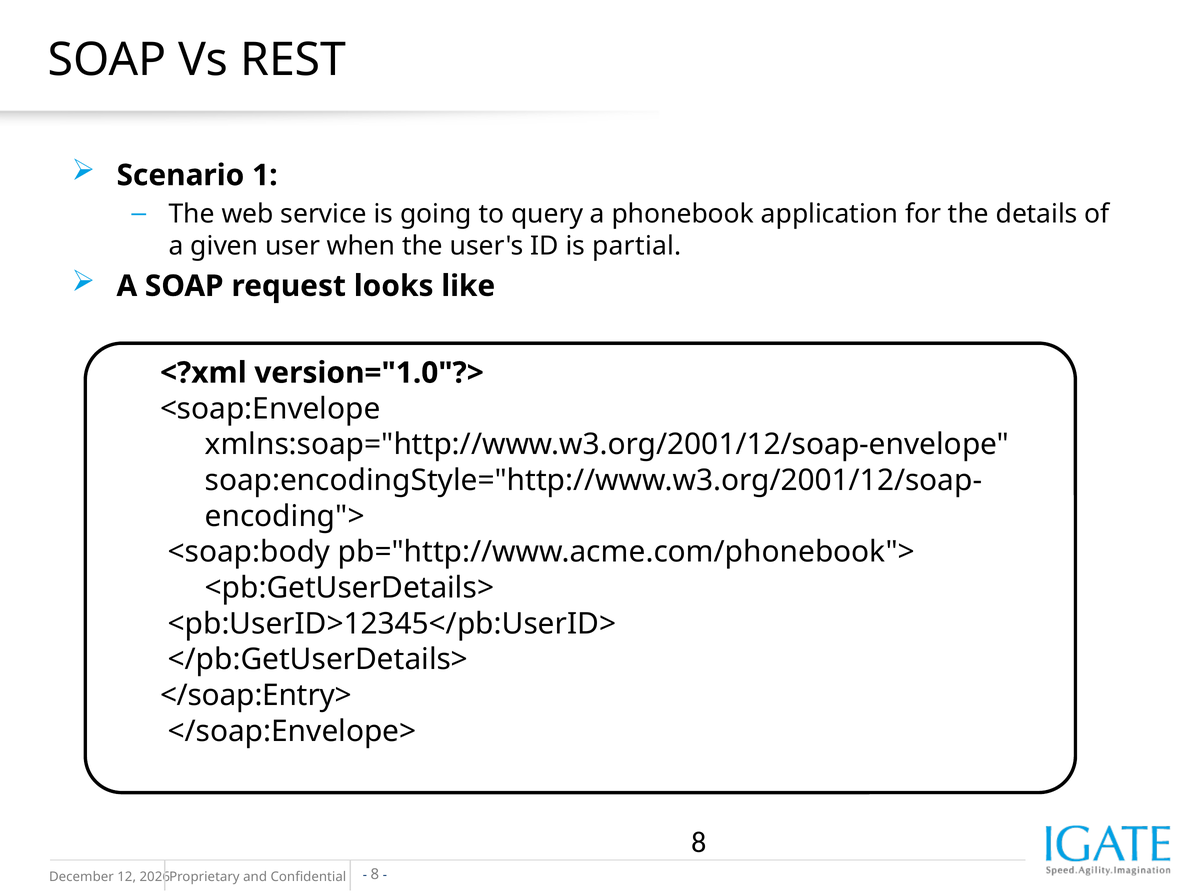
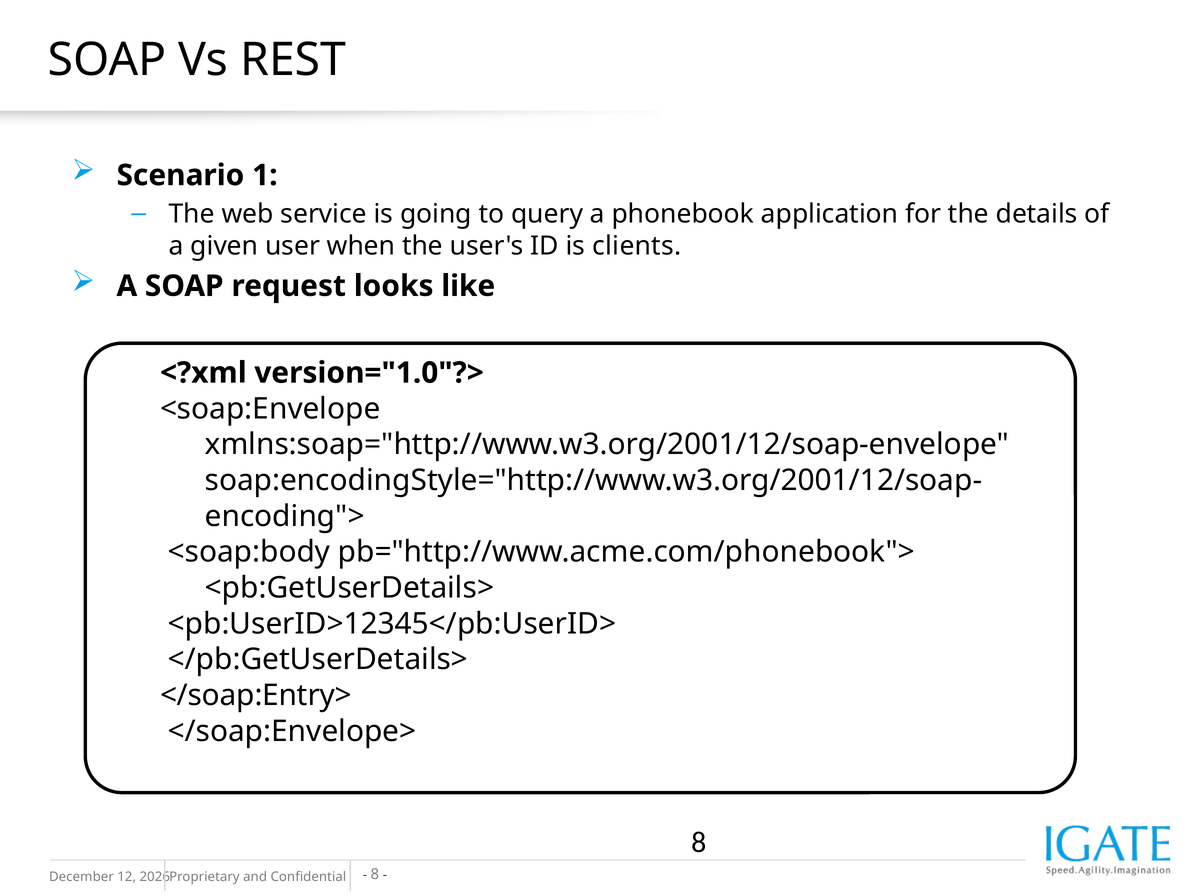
partial: partial -> clients (637, 246)
